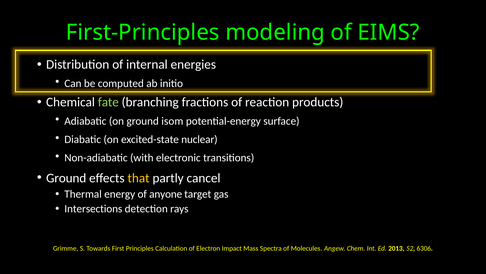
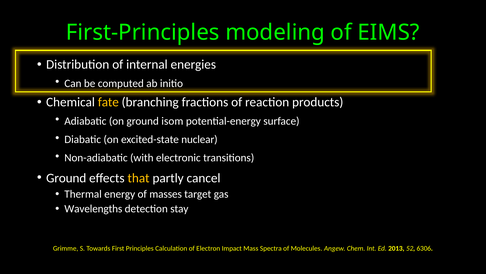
fate colour: light green -> yellow (108, 102)
anyone: anyone -> masses (166, 194)
Intersections: Intersections -> Wavelengths (93, 208)
rays: rays -> stay (179, 208)
